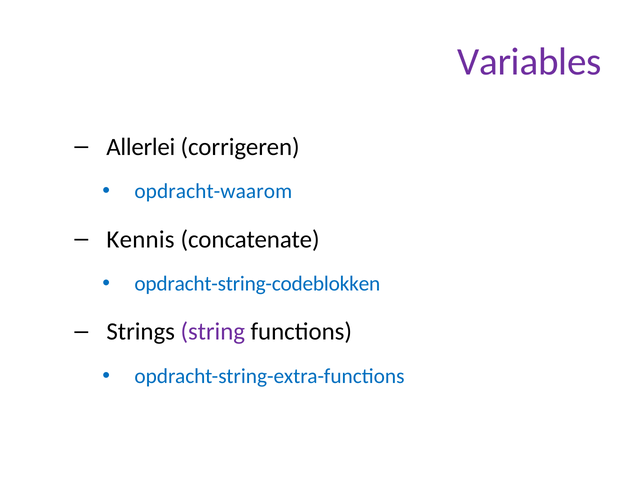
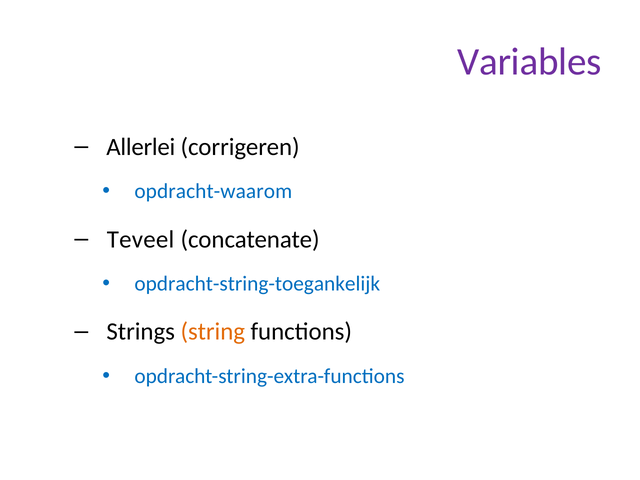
Kennis: Kennis -> Teveel (141, 239)
opdracht-string-codeblokken: opdracht-string-codeblokken -> opdracht-string-toegankelijk (257, 284)
string colour: purple -> orange (213, 332)
